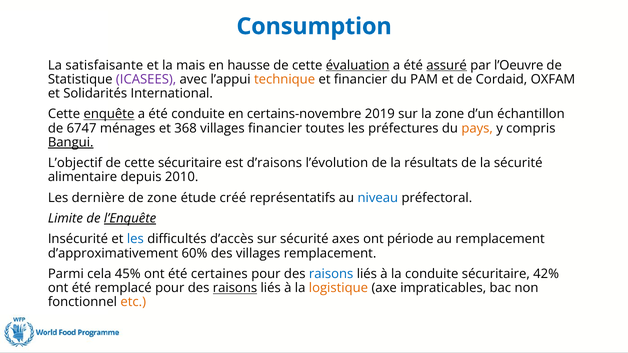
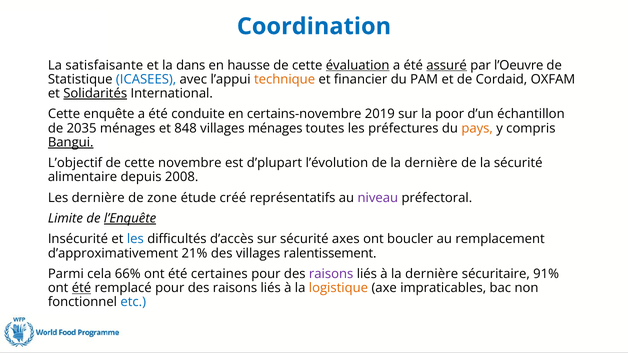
Consumption: Consumption -> Coordination (314, 26)
mais: mais -> dans (191, 65)
ICASEES colour: purple -> blue (146, 79)
Solidarités underline: none -> present (95, 94)
enquête underline: present -> none (109, 114)
la zone: zone -> poor (450, 114)
6747: 6747 -> 2035 (82, 128)
368: 368 -> 848 (186, 128)
villages financier: financier -> ménages (275, 128)
cette sécuritaire: sécuritaire -> novembre (190, 163)
d’raisons: d’raisons -> d’plupart (274, 163)
de la résultats: résultats -> dernière (431, 163)
2010: 2010 -> 2008 (182, 177)
niveau colour: blue -> purple (378, 198)
période: période -> boucler (410, 239)
60%: 60% -> 21% (195, 253)
villages remplacement: remplacement -> ralentissement (330, 253)
45%: 45% -> 66% (128, 274)
raisons colour: blue -> purple (331, 274)
à la conduite: conduite -> dernière (432, 274)
42%: 42% -> 91% (546, 274)
été underline: none -> present (82, 288)
raisons underline: present -> none (235, 288)
etc colour: orange -> blue (133, 302)
